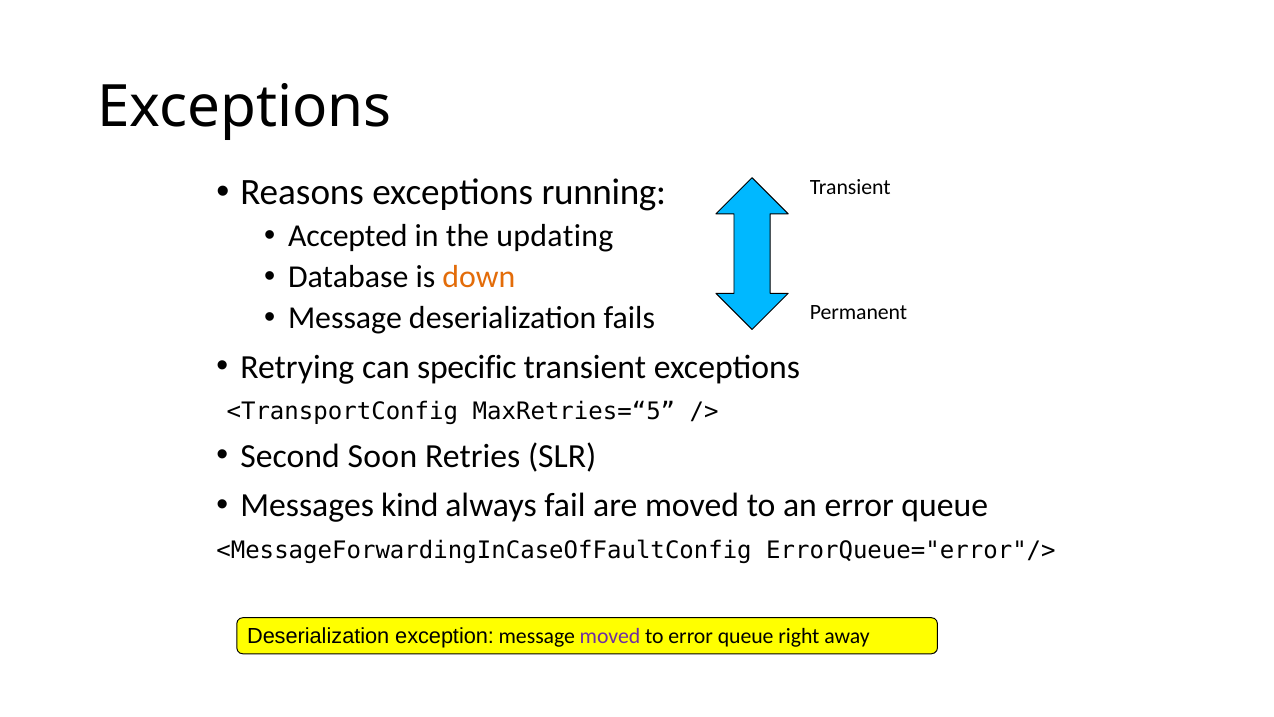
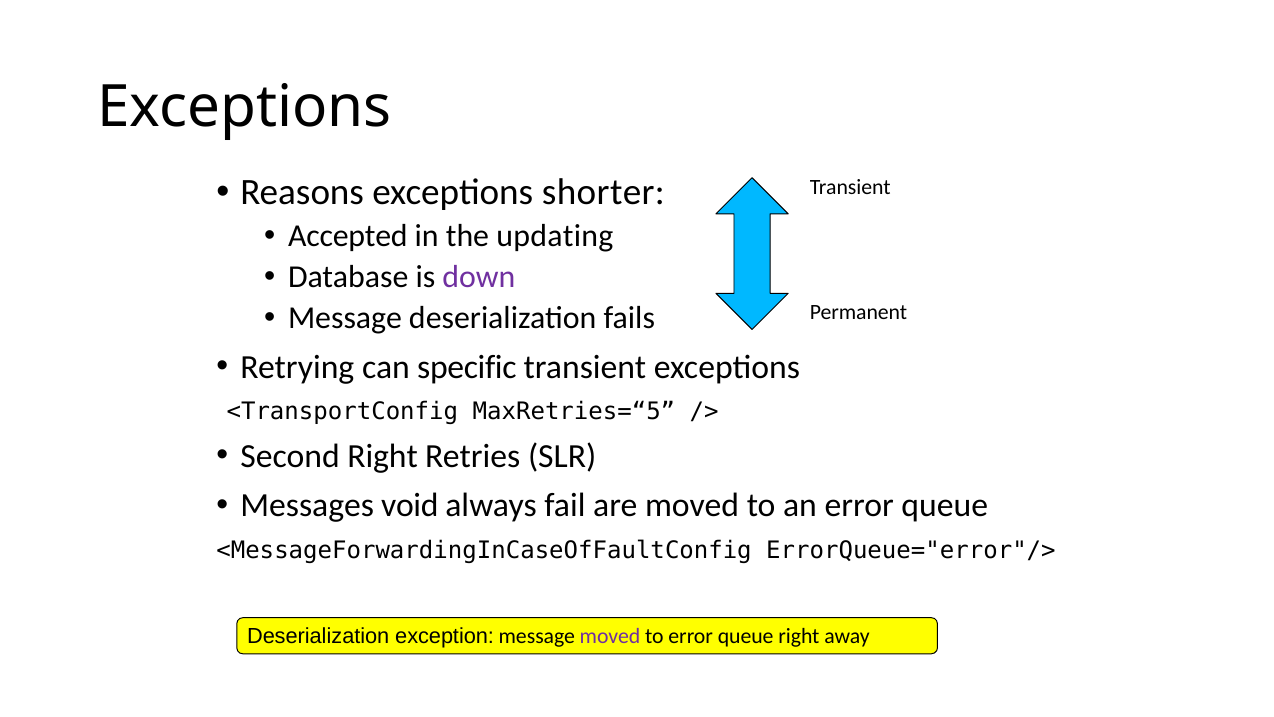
running: running -> shorter (603, 192)
down colour: orange -> purple (479, 277)
Second Soon: Soon -> Right (383, 456)
kind: kind -> void (410, 505)
